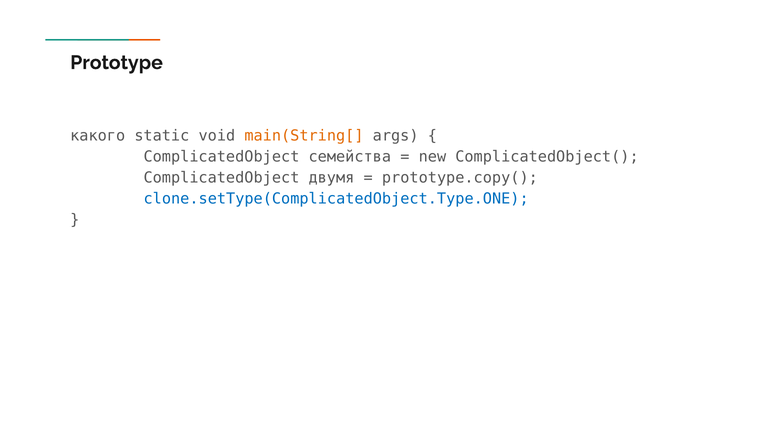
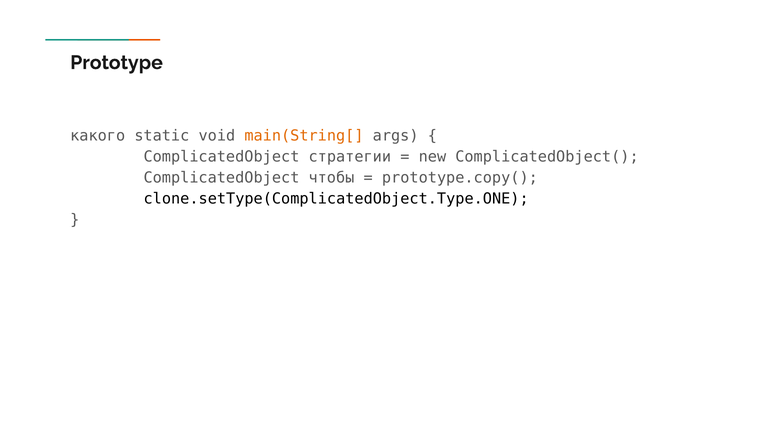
семейства: семейства -> стратегии (350, 157)
двумя: двумя -> чтобы (331, 178)
clone.setType(ComplicatedObject.Type.ONE colour: blue -> black (336, 199)
